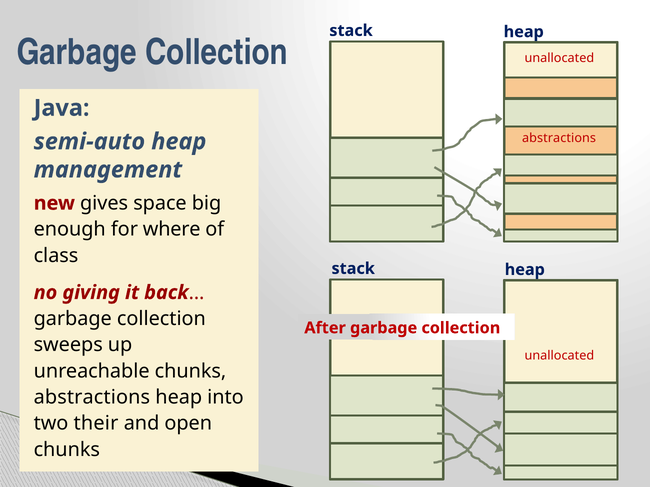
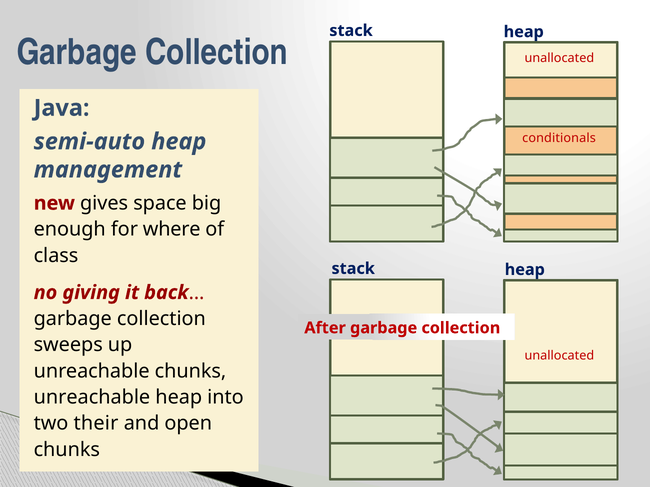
abstractions: abstractions -> conditionals (559, 138)
abstractions: abstractions -> unreachable (92, 398)
